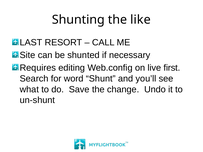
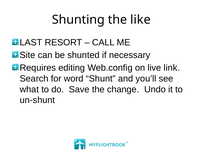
first: first -> link (172, 68)
